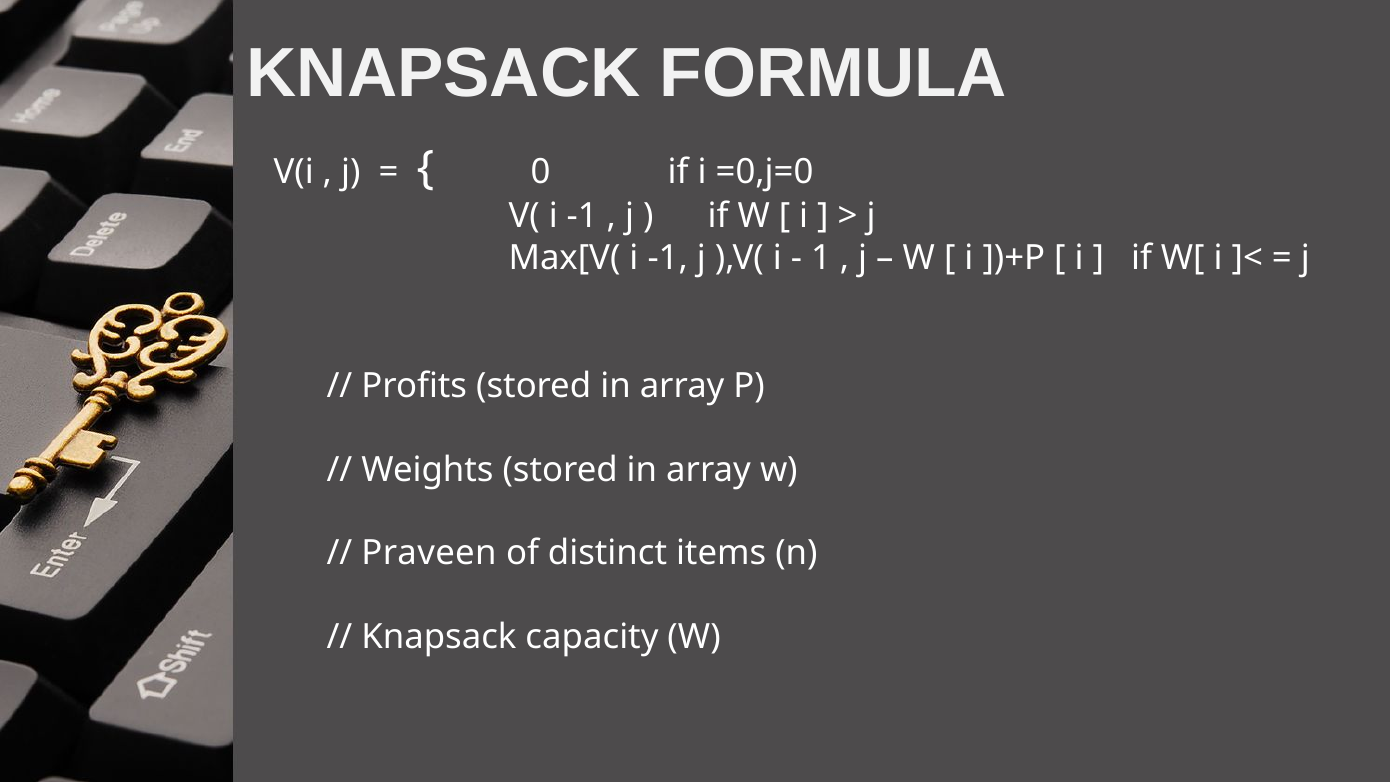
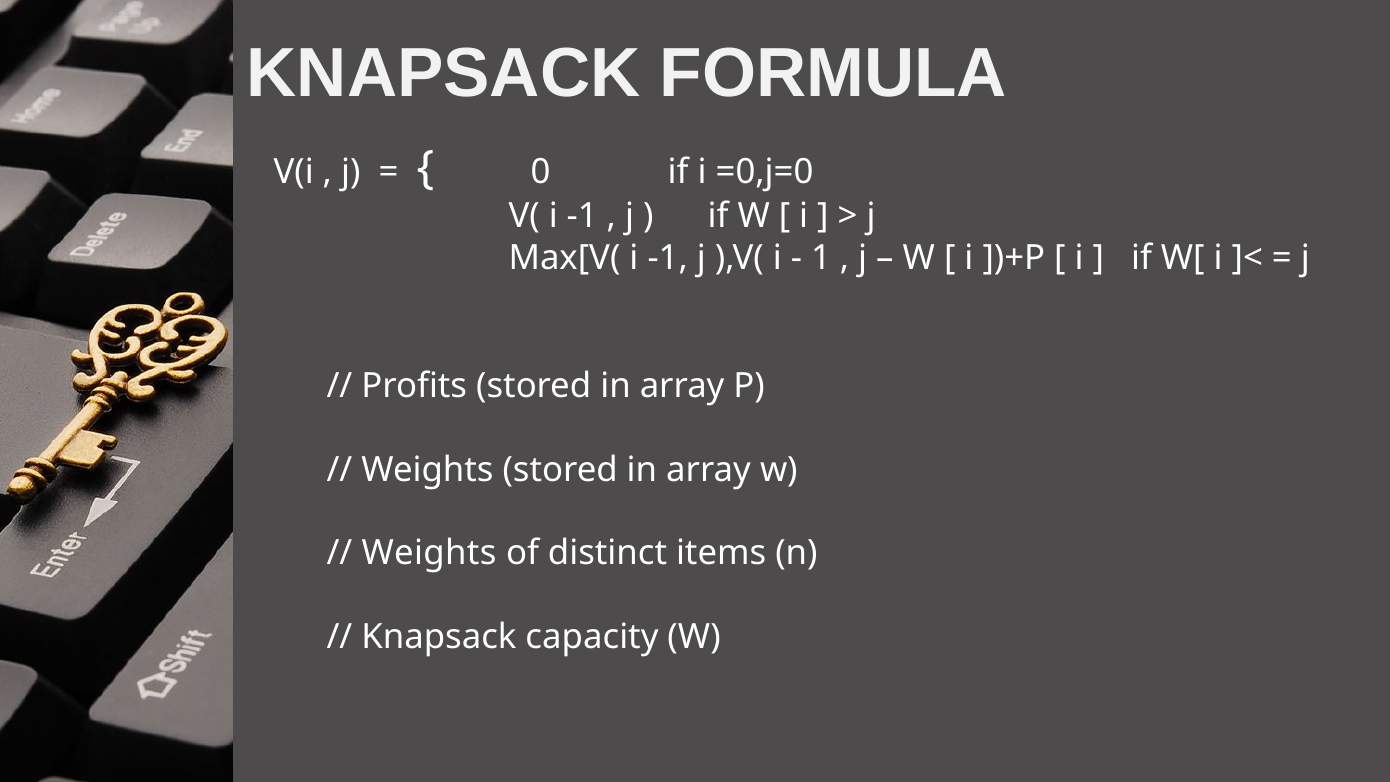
Praveen: Praveen -> Weights (429, 553)
